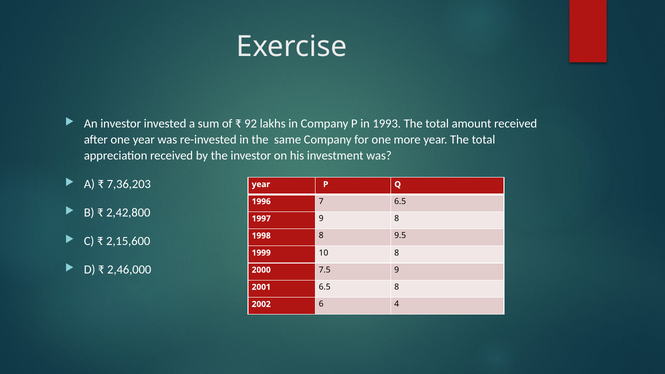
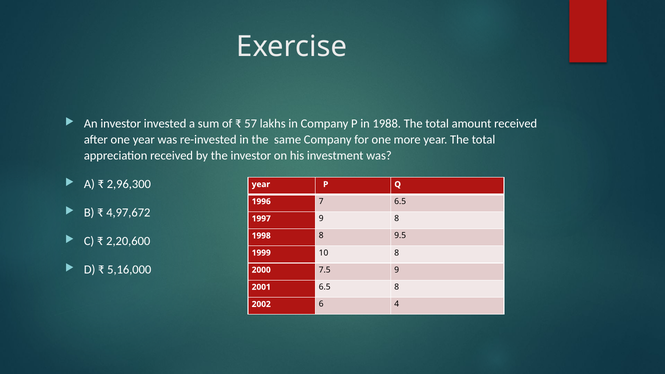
92: 92 -> 57 (251, 124)
1993: 1993 -> 1988 (387, 124)
7,36,203: 7,36,203 -> 2,96,300 (129, 184)
2,42,800: 2,42,800 -> 4,97,672 (128, 213)
2,15,600: 2,15,600 -> 2,20,600 (128, 241)
2,46,000: 2,46,000 -> 5,16,000 (129, 270)
